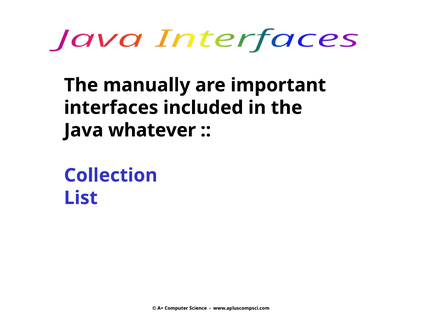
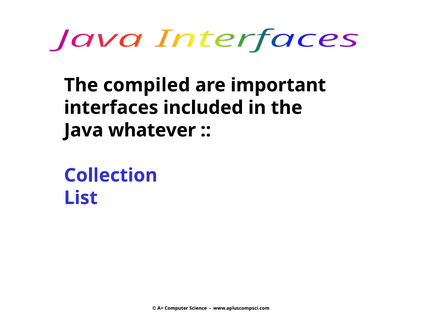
manually: manually -> compiled (147, 85)
